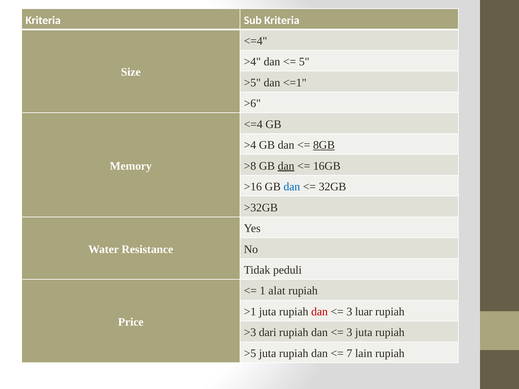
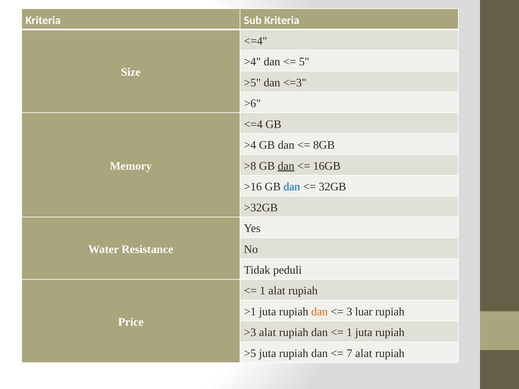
<=1: <=1 -> <=3 (295, 83)
8GB underline: present -> none (324, 145)
dan colour: red -> orange (320, 312)
>3 dari: dari -> alat (268, 333)
3: 3 -> 1 (349, 333)
7 lain: lain -> alat (364, 354)
